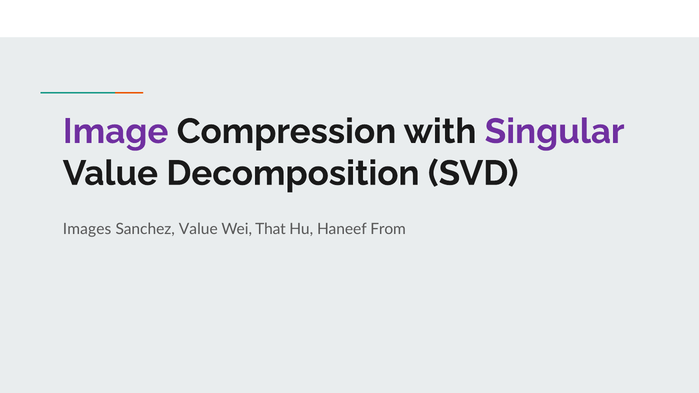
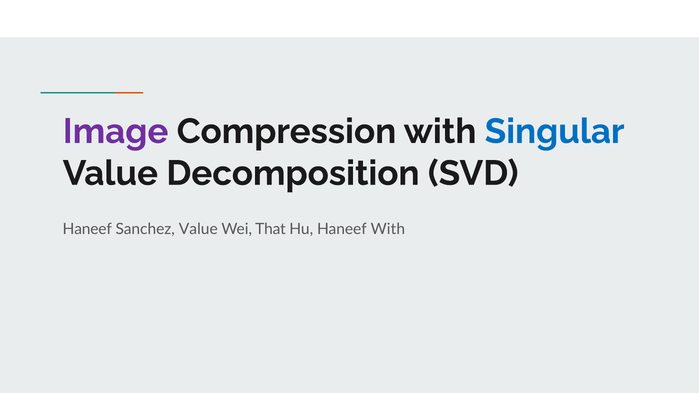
Singular colour: purple -> blue (555, 131)
Images: Images -> Haneef (87, 229)
Haneef From: From -> With (388, 229)
